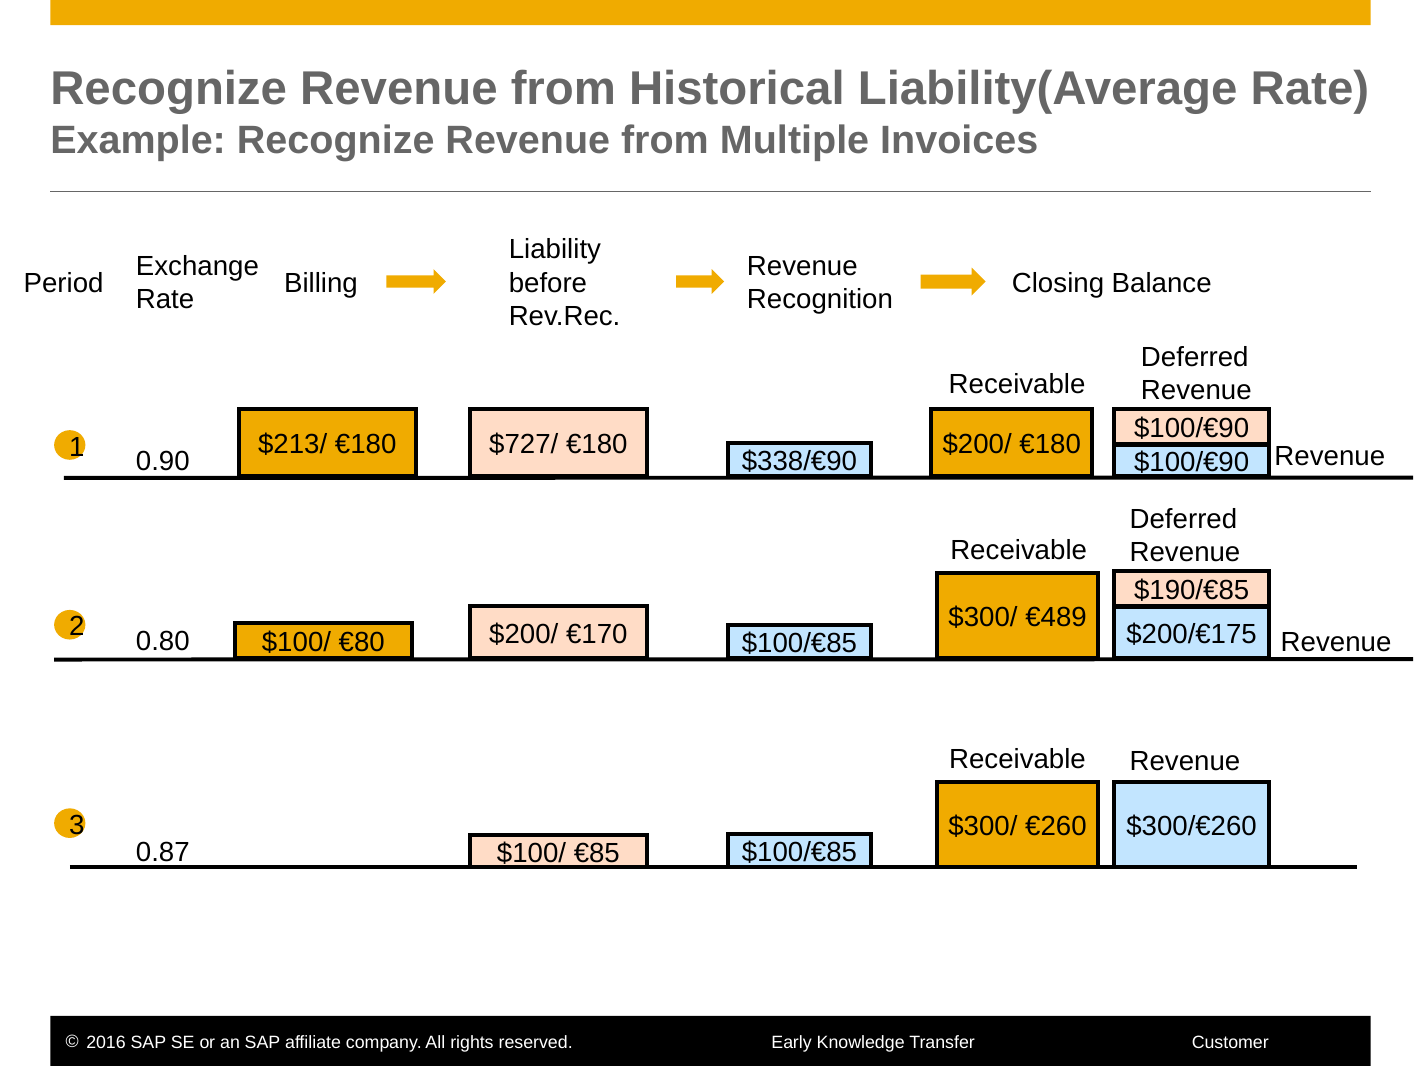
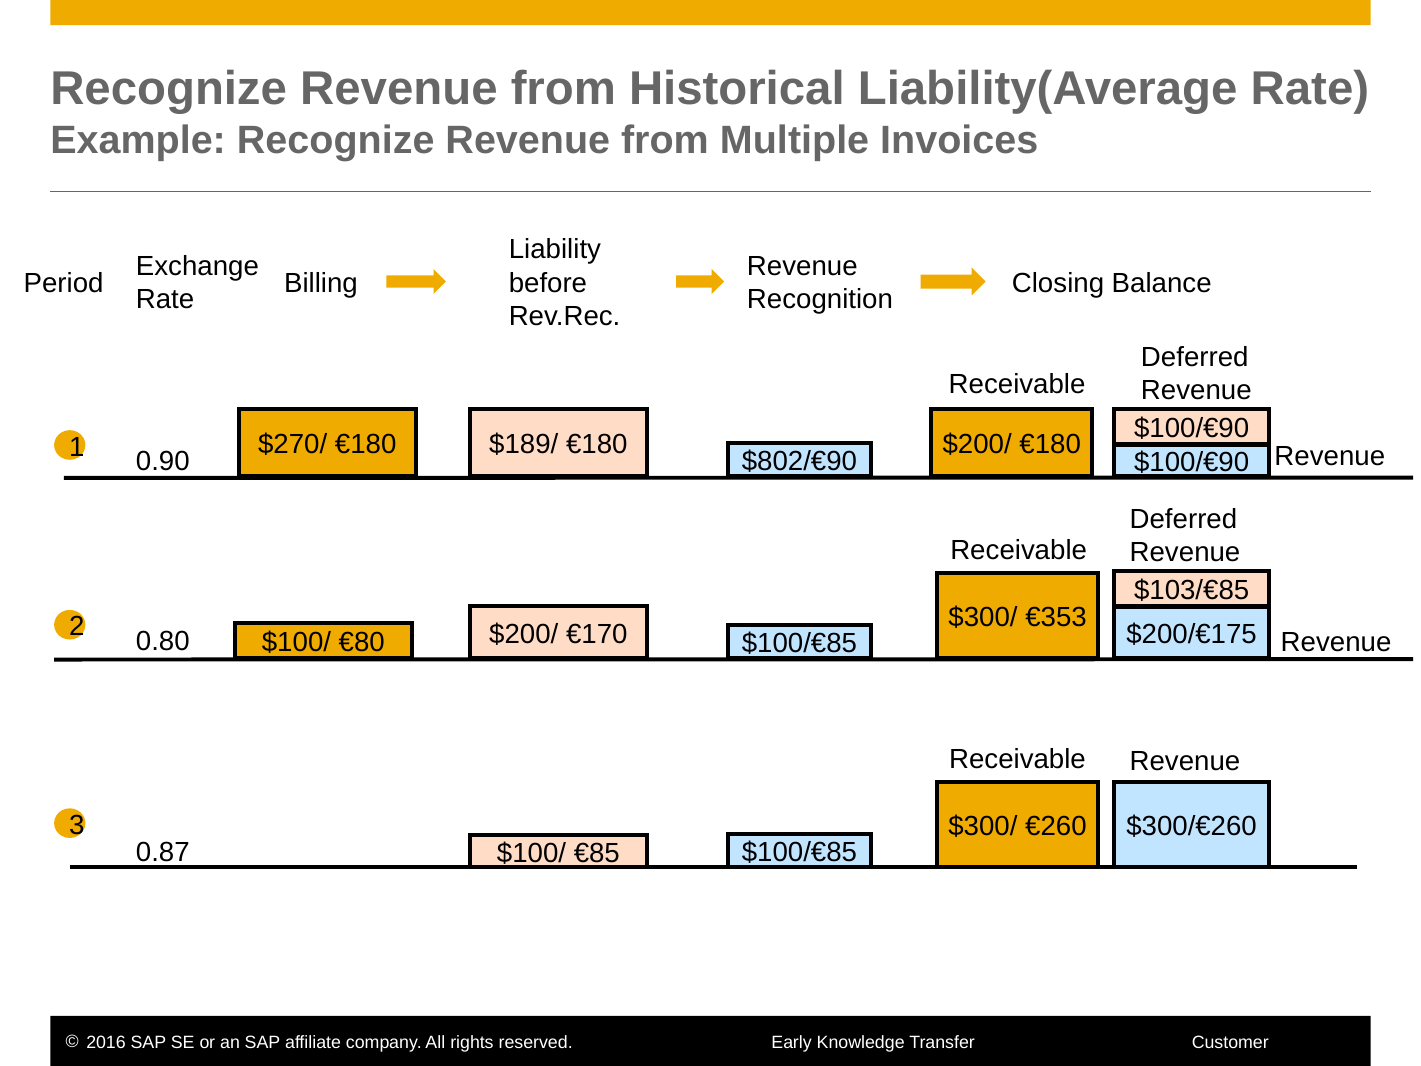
$727/: $727/ -> $189/ (524, 444)
$213/: $213/ -> $270/ (293, 444)
$338/€90: $338/€90 -> $802/€90 (799, 462)
$190/€85: $190/€85 -> $103/€85 (1192, 590)
€489: €489 -> €353 (1056, 618)
